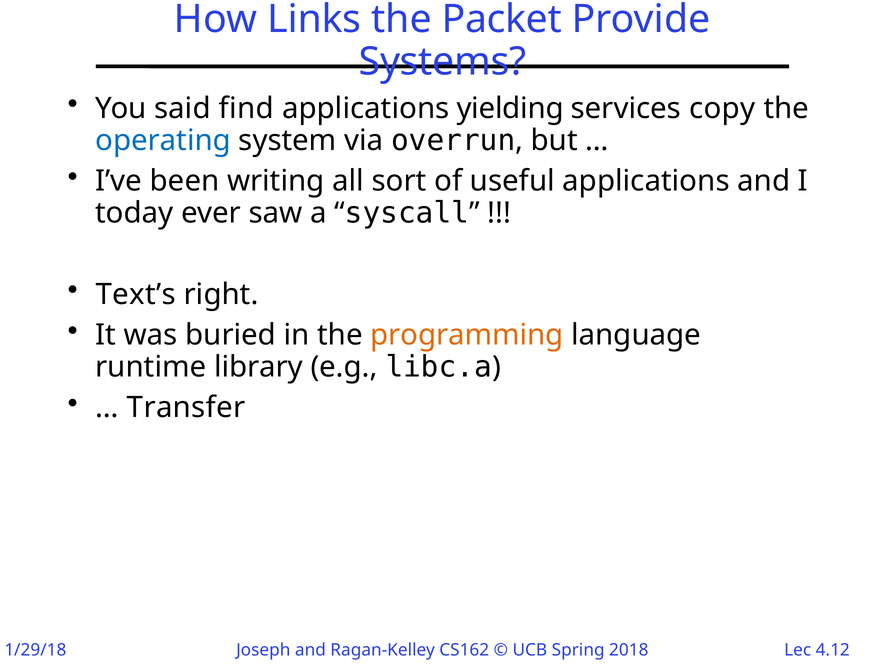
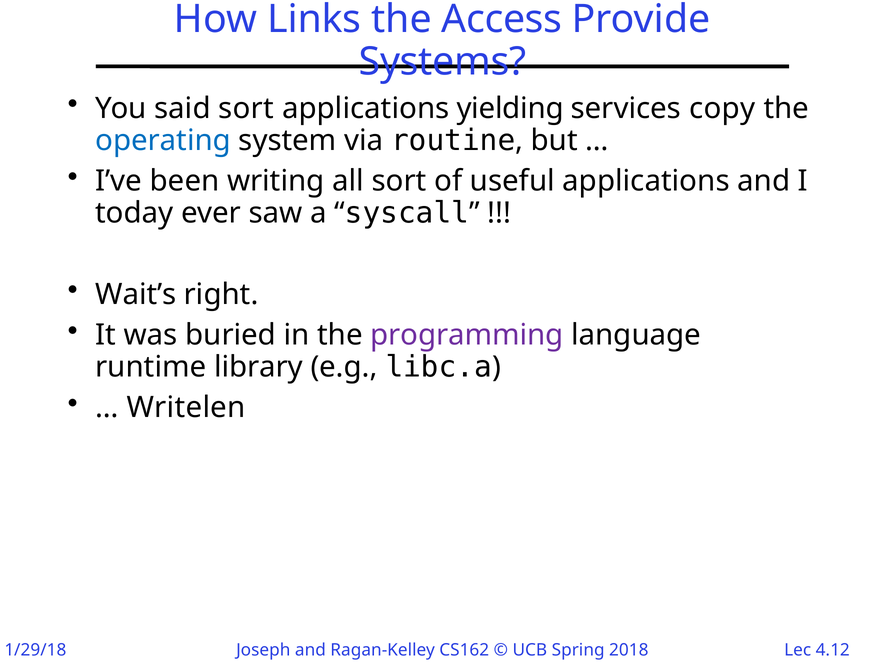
Packet: Packet -> Access (502, 19)
said find: find -> sort (246, 109)
overrun: overrun -> routine (453, 140)
Text’s: Text’s -> Wait’s (136, 294)
programming colour: orange -> purple (467, 335)
Transfer: Transfer -> Writelen (186, 408)
